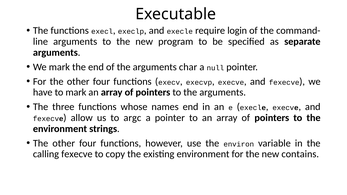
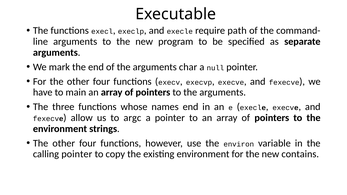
login: login -> path (237, 31)
to mark: mark -> main (76, 92)
calling fexecve: fexecve -> pointer (77, 154)
